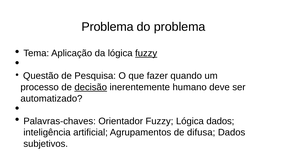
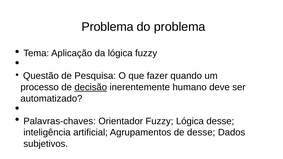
fuzzy underline: present -> none (146, 53)
Lógica dados: dados -> desse (220, 121)
de difusa: difusa -> desse (201, 133)
